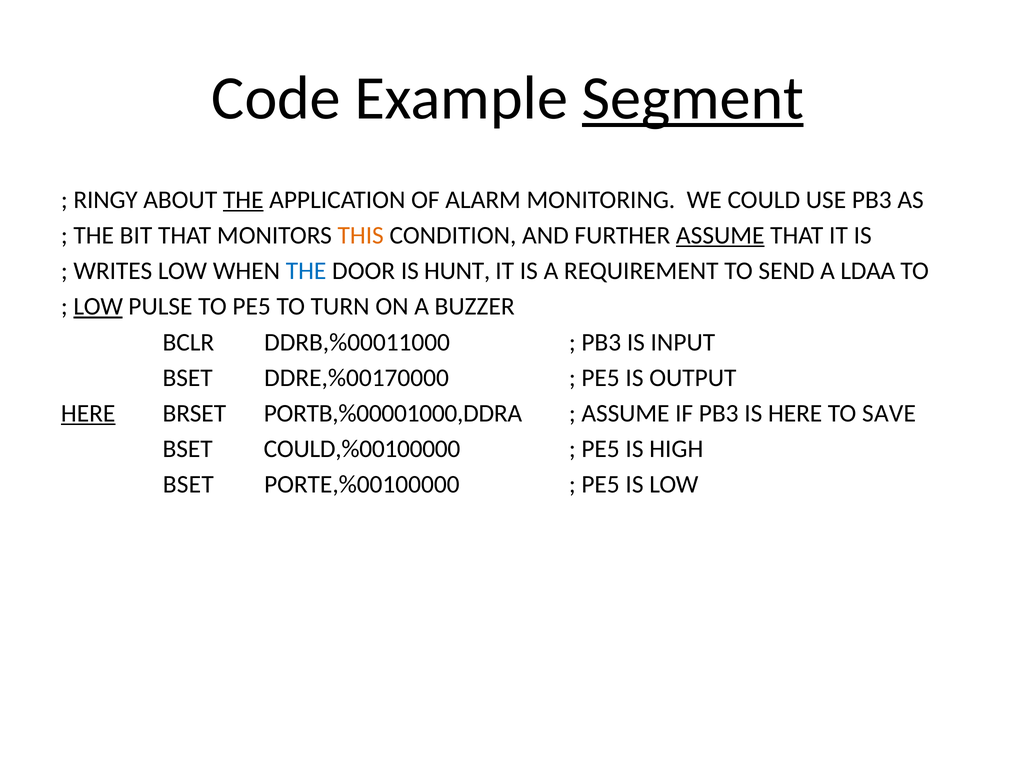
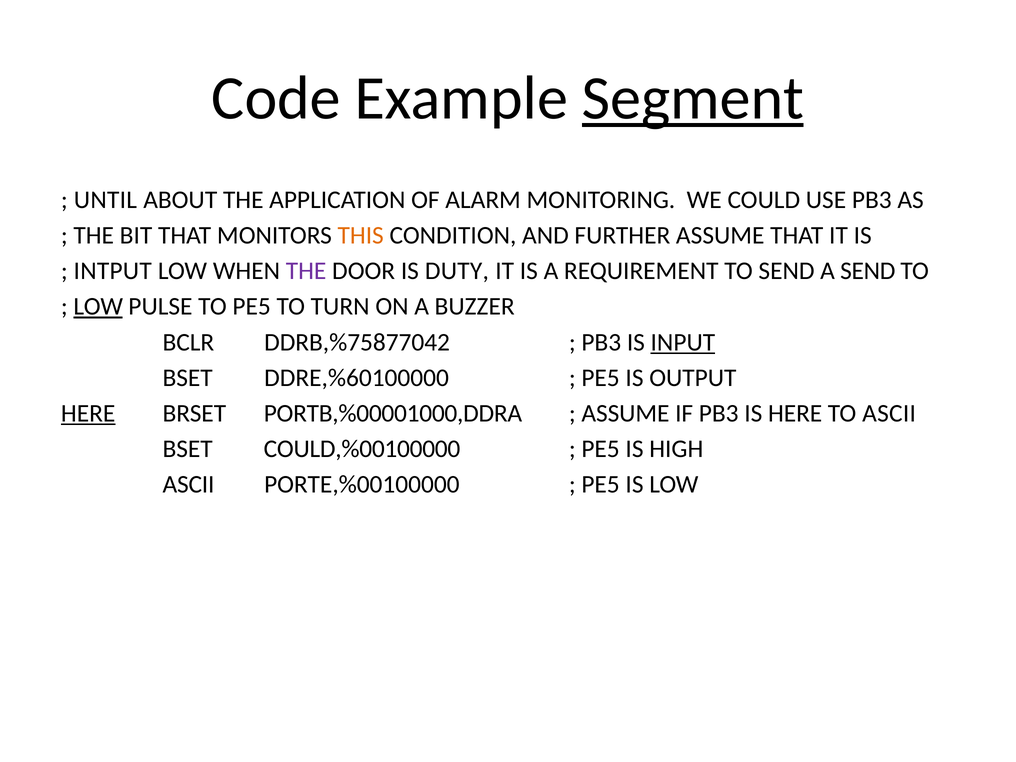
RINGY: RINGY -> UNTIL (105, 200)
THE underline: present -> none (243, 200)
ASSUME underline: present -> none (720, 235)
WRITES: WRITES -> INTPUT (113, 271)
THE colour: blue -> purple (306, 271)
HUNT: HUNT -> DUTY (457, 271)
A LDAA: LDAA -> SEND (868, 271)
DDRB,%00011000: DDRB,%00011000 -> DDRB,%75877042 (357, 342)
INPUT underline: none -> present (683, 342)
DDRE,%00170000: DDRE,%00170000 -> DDRE,%60100000 (357, 378)
TO SAVE: SAVE -> ASCII (889, 413)
BSET: BSET -> ASCII (188, 484)
